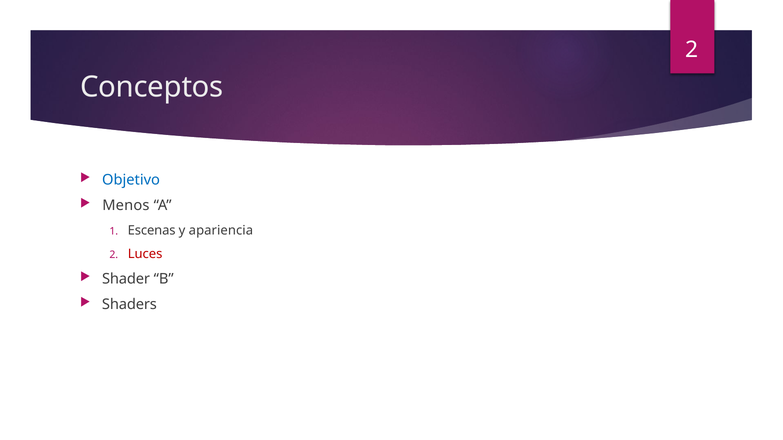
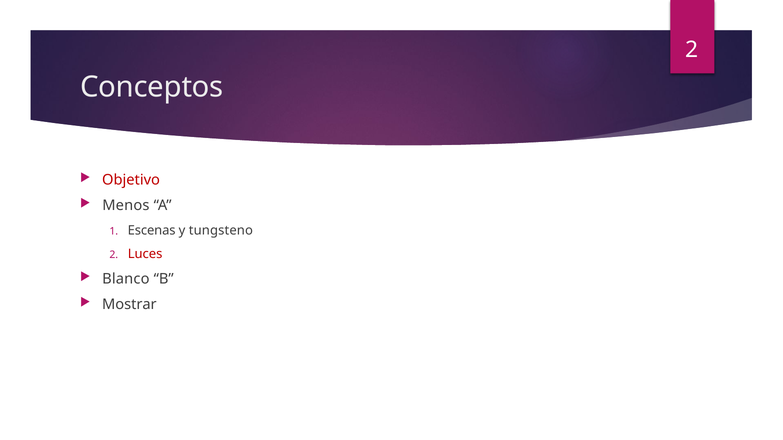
Objetivo colour: blue -> red (131, 180)
apariencia: apariencia -> tungsteno (221, 230)
Shader: Shader -> Blanco (126, 279)
Shaders: Shaders -> Mostrar (129, 305)
